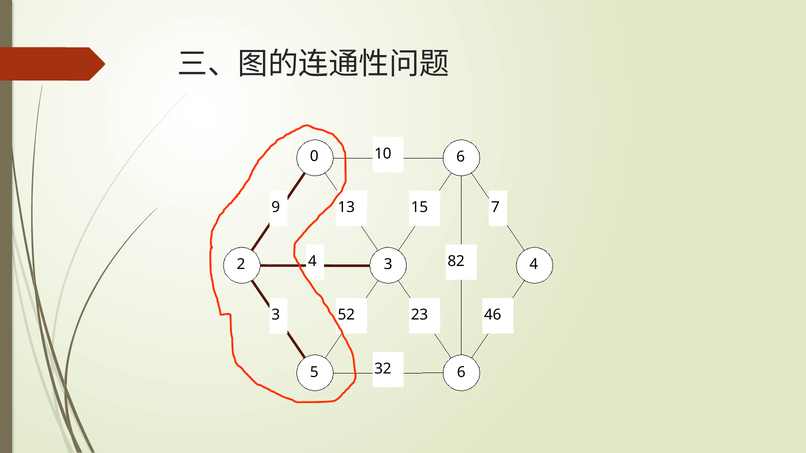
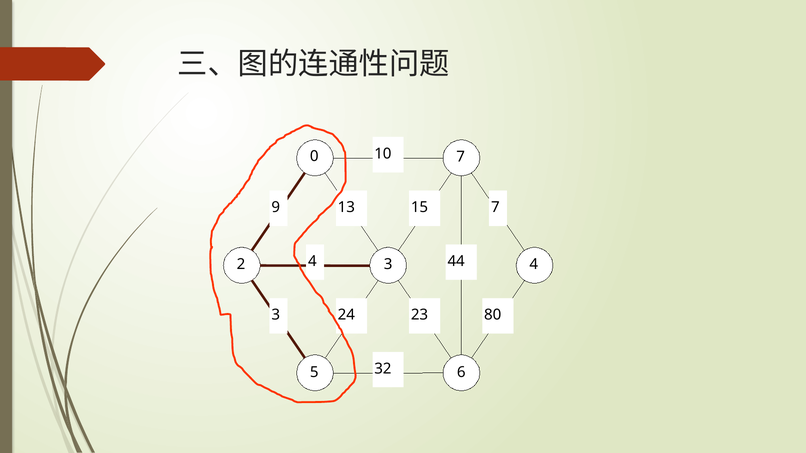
0 6: 6 -> 7 (461, 157)
82: 82 -> 44 (456, 261)
52: 52 -> 24 (346, 315)
46: 46 -> 80 (493, 315)
